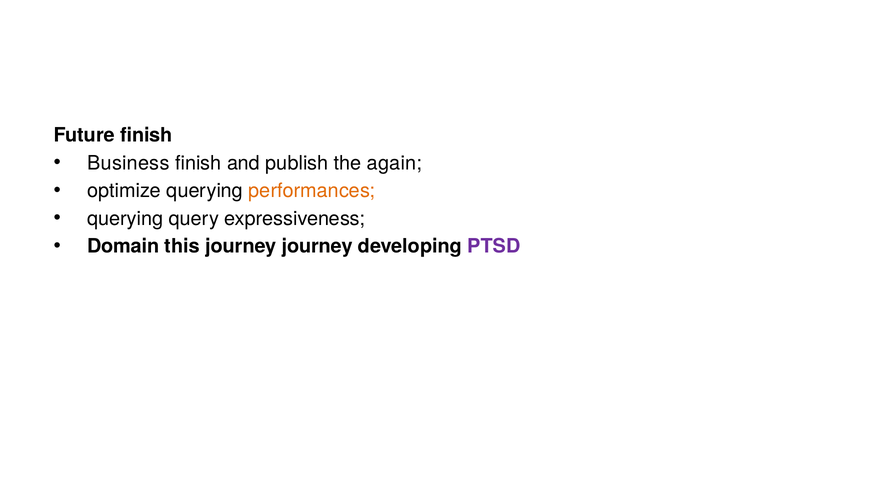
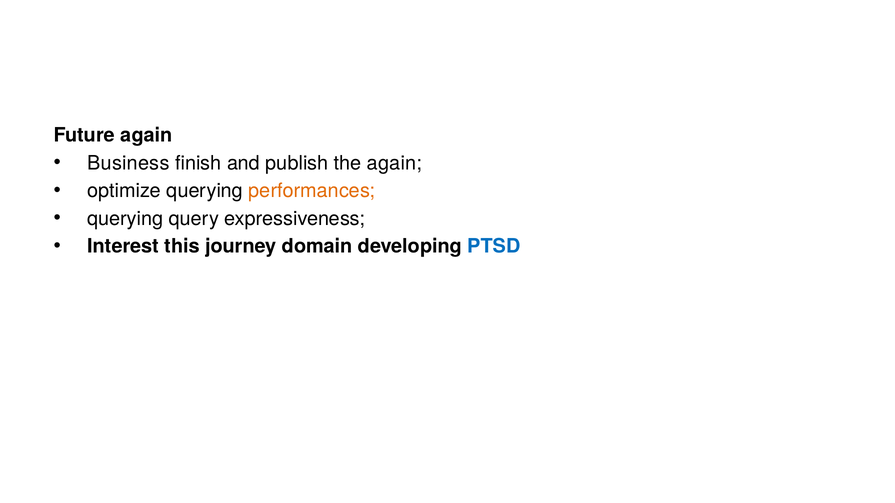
Future finish: finish -> again (146, 135)
Domain: Domain -> Interest (123, 247)
journey journey: journey -> domain (317, 247)
PTSD colour: purple -> blue (494, 247)
